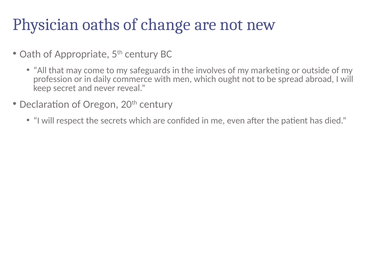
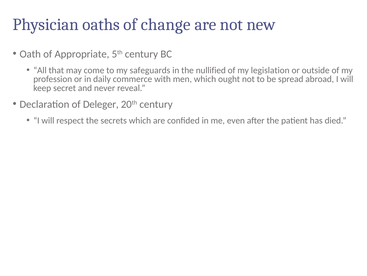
involves: involves -> nullified (211, 70)
marketing: marketing -> legislation (270, 70)
Oregon: Oregon -> Deleger (101, 104)
